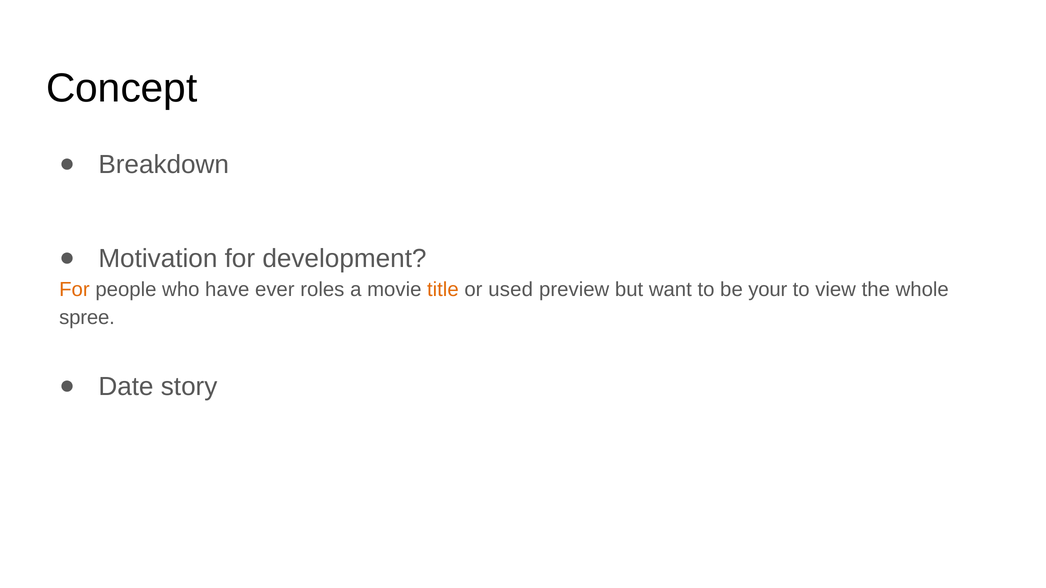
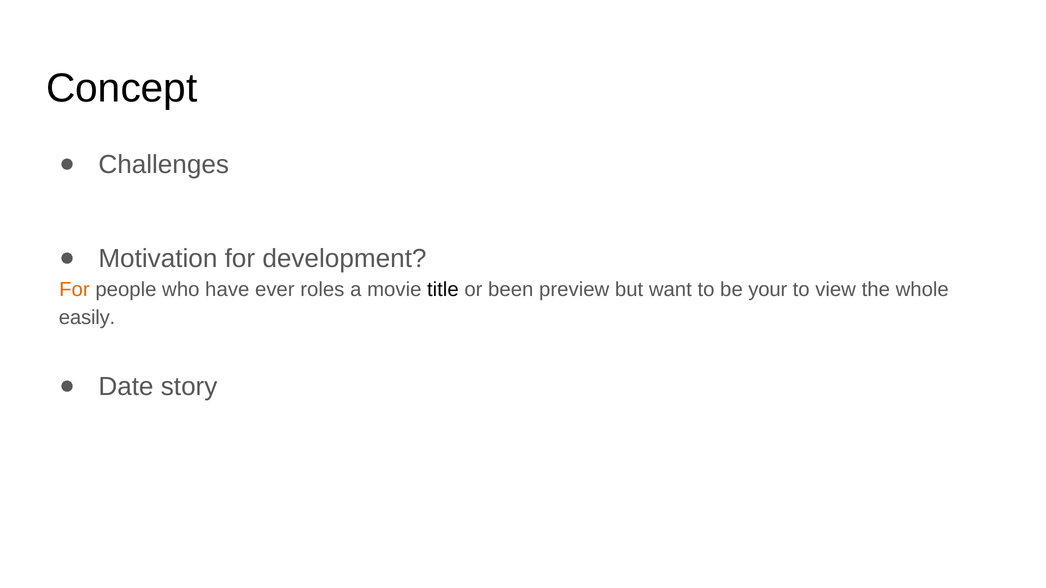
Breakdown: Breakdown -> Challenges (164, 164)
title colour: orange -> black (443, 290)
used: used -> been (511, 290)
spree: spree -> easily (87, 318)
